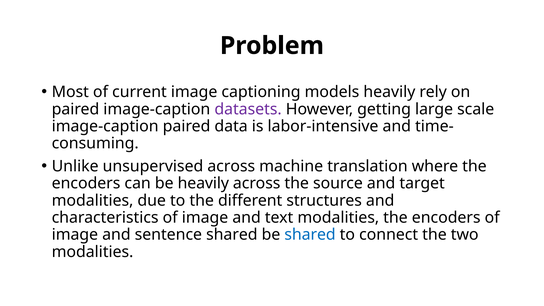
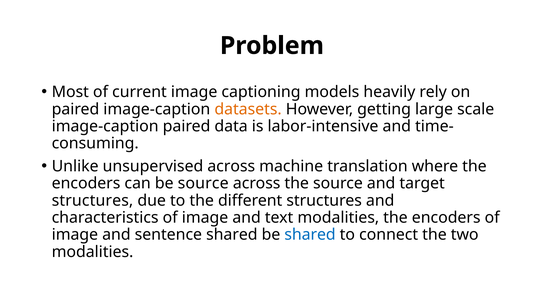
datasets colour: purple -> orange (248, 109)
be heavily: heavily -> source (203, 183)
modalities: modalities -> structures (92, 200)
